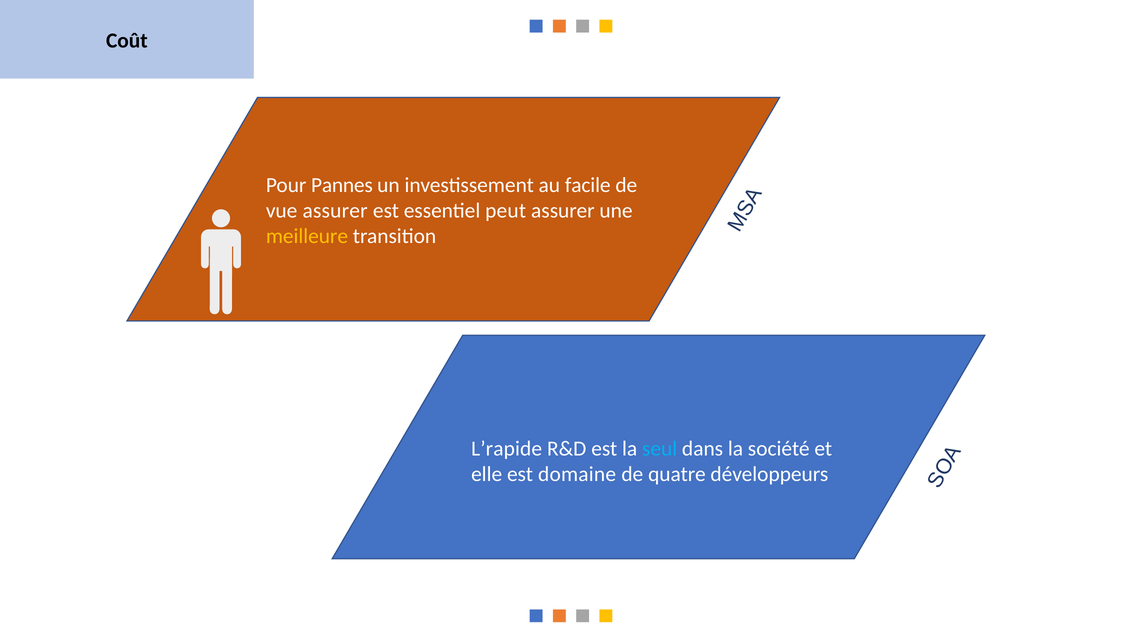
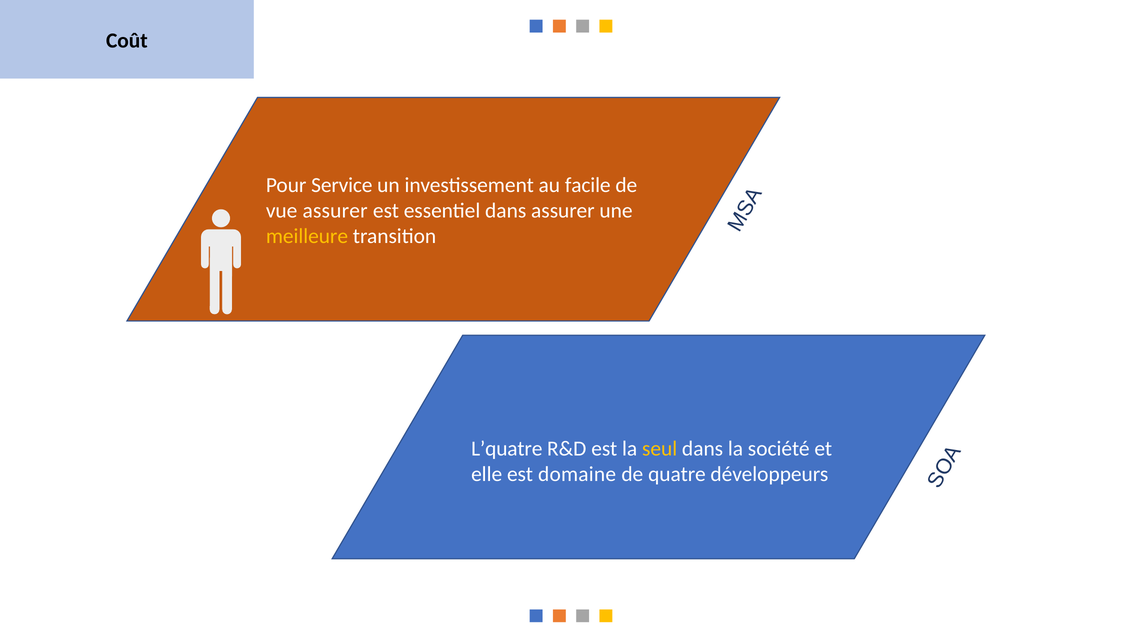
Pannes: Pannes -> Service (342, 185)
essentiel peut: peut -> dans (506, 211)
L’rapide: L’rapide -> L’quatre (507, 449)
seul colour: light blue -> yellow (660, 449)
